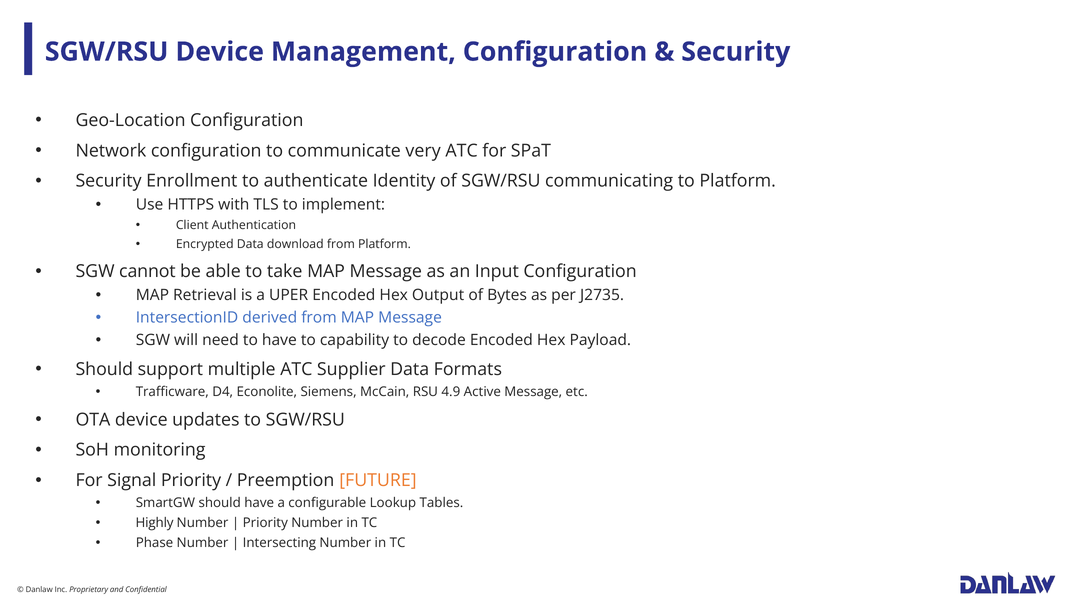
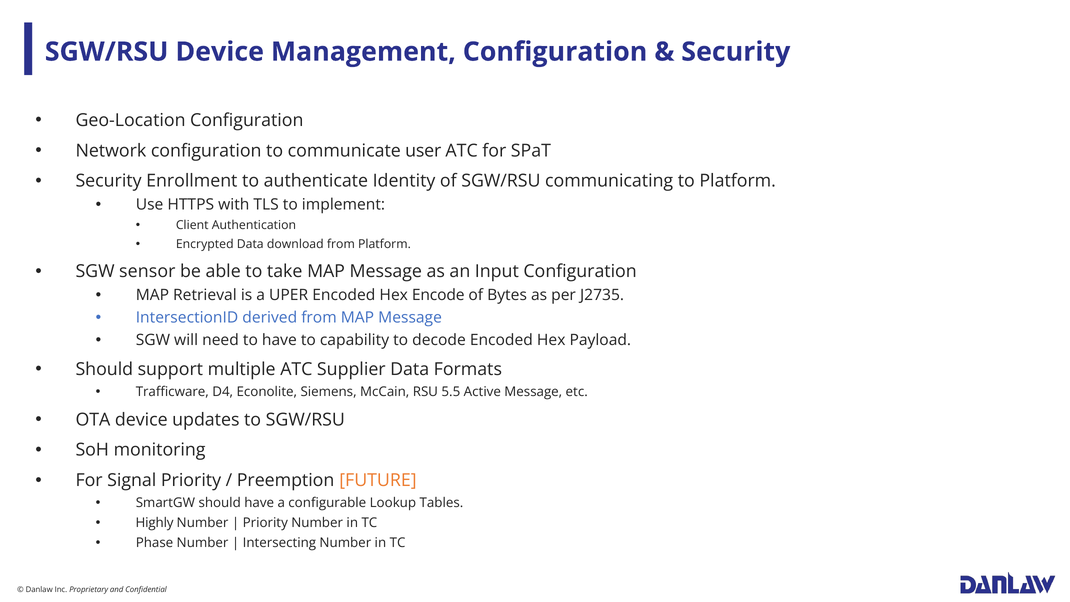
very: very -> user (423, 151)
cannot: cannot -> sensor (147, 271)
Output: Output -> Encode (438, 295)
4.9: 4.9 -> 5.5 (451, 392)
